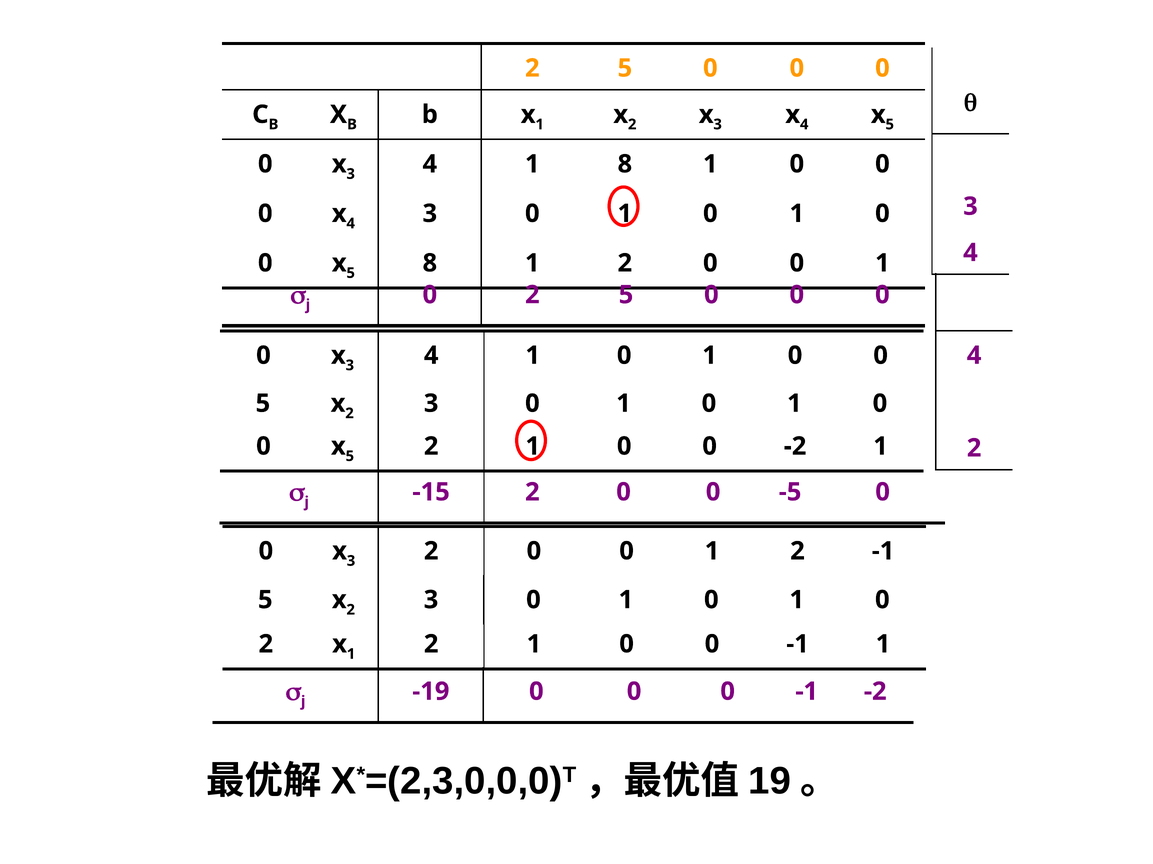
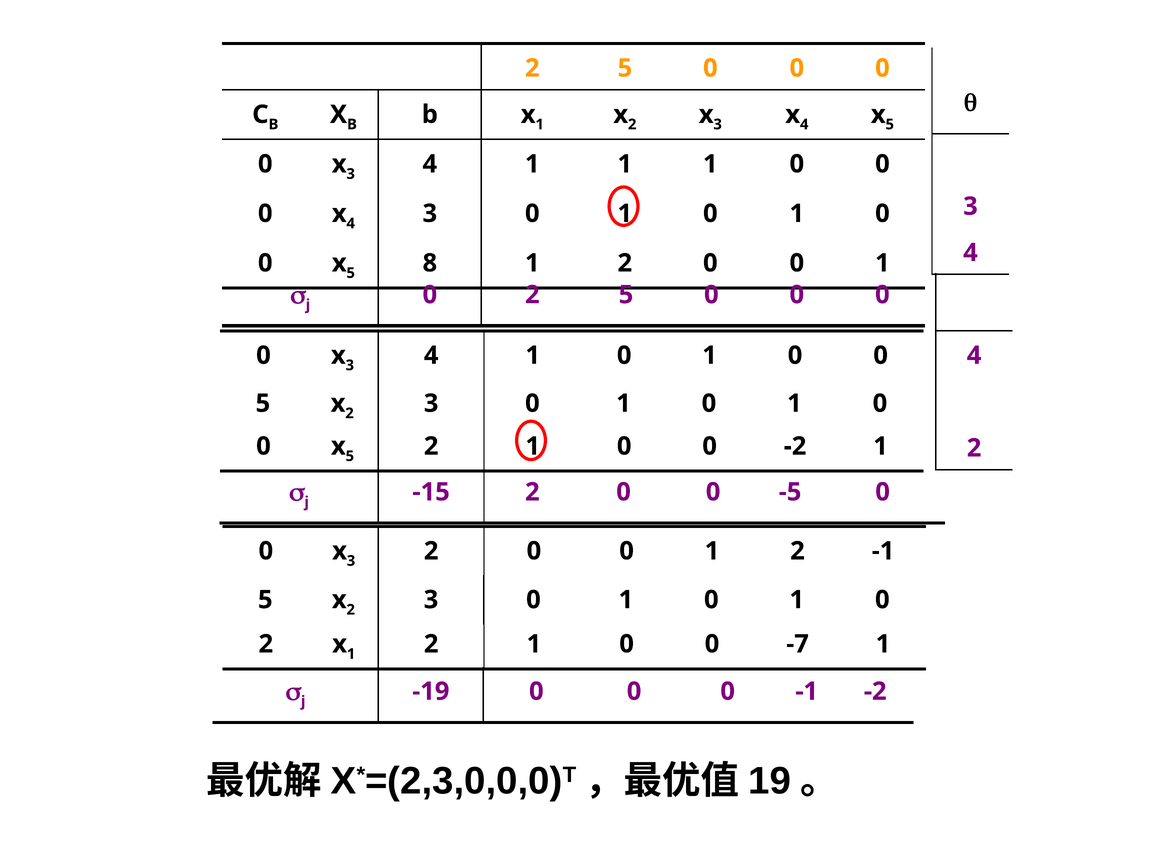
4 1 8: 8 -> 1 (625, 164)
1 0 0 -1: -1 -> -7 (797, 645)
